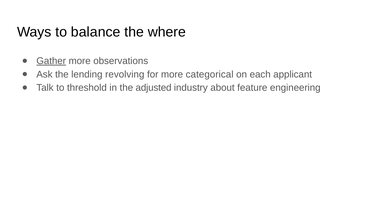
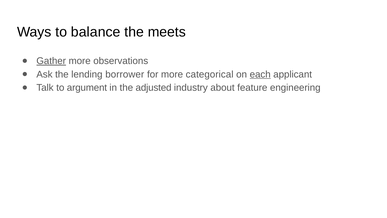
where: where -> meets (167, 32)
revolving: revolving -> borrower (125, 74)
each underline: none -> present (260, 74)
threshold: threshold -> argument (87, 88)
